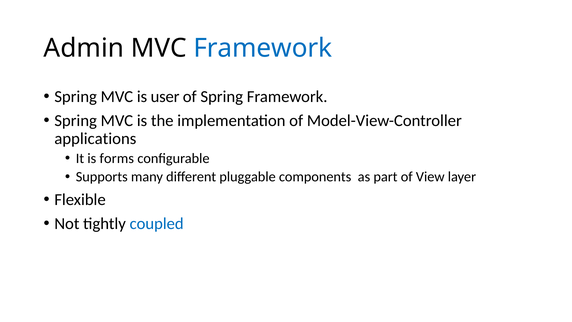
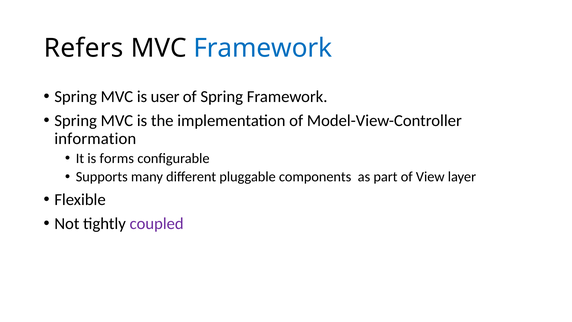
Admin: Admin -> Refers (84, 48)
applications: applications -> information (95, 139)
coupled colour: blue -> purple (157, 223)
